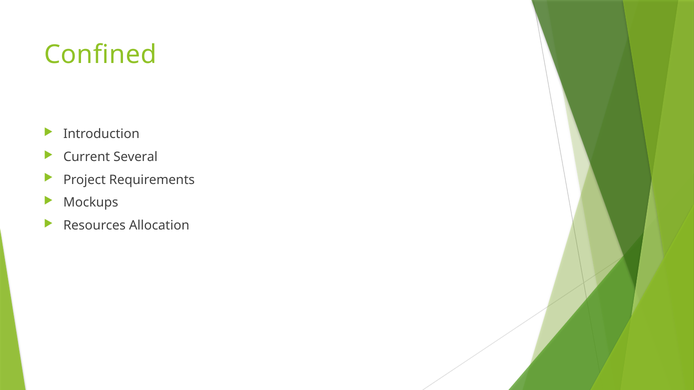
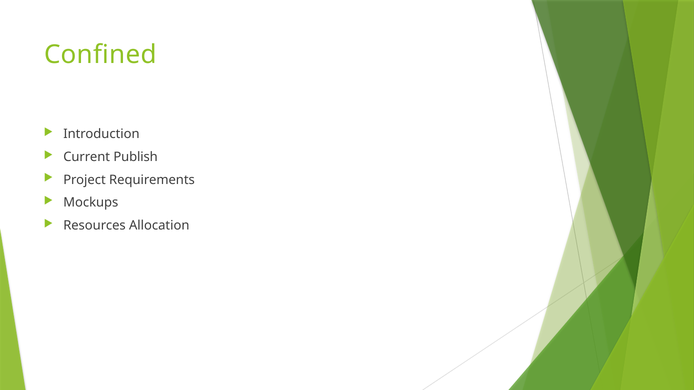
Several: Several -> Publish (136, 157)
